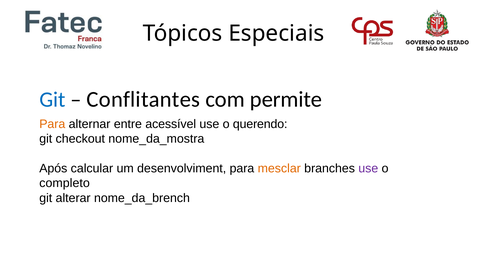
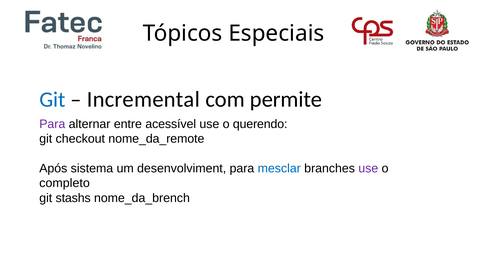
Conflitantes: Conflitantes -> Incremental (143, 100)
Para colour: orange -> purple (52, 124)
nome_da_mostra: nome_da_mostra -> nome_da_remote (156, 139)
calcular: calcular -> sistema (92, 169)
mesclar colour: orange -> blue (279, 169)
alterar: alterar -> stashs (73, 198)
